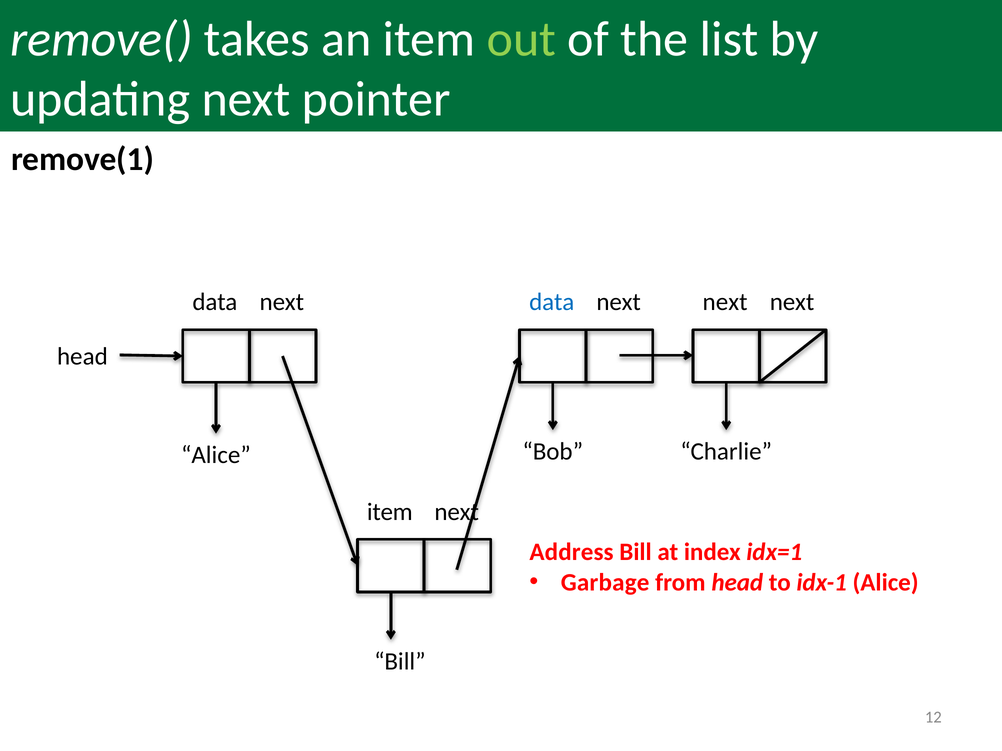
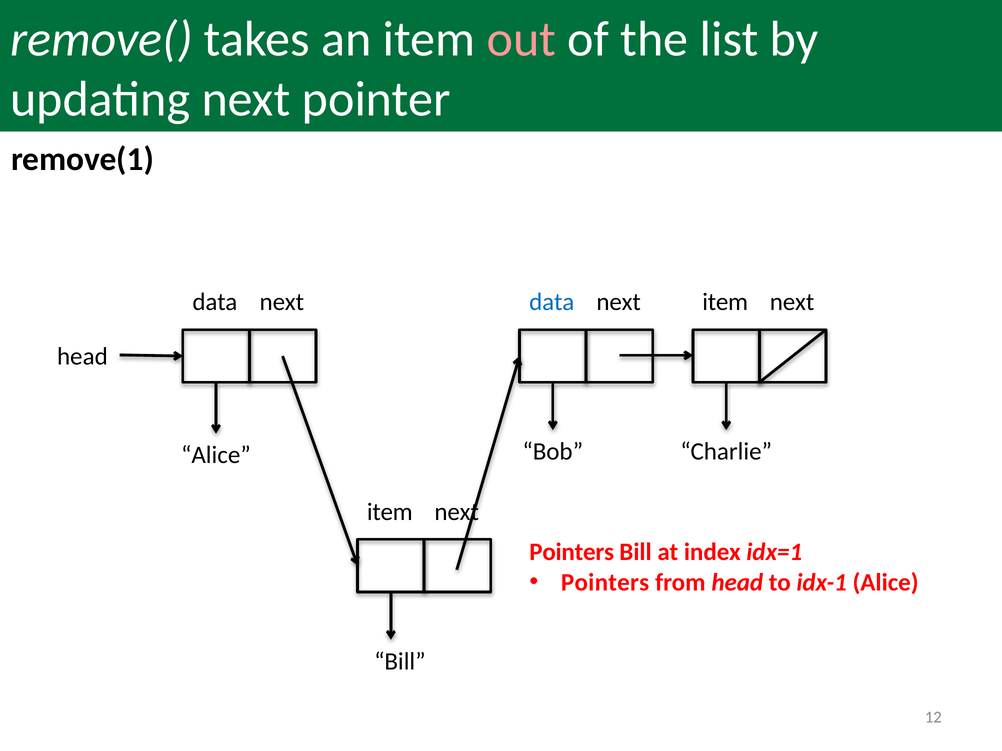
out colour: light green -> pink (521, 39)
next: next -> item (725, 302)
Address: Address -> Pointers (572, 553)
Garbage: Garbage -> Pointers (605, 583)
